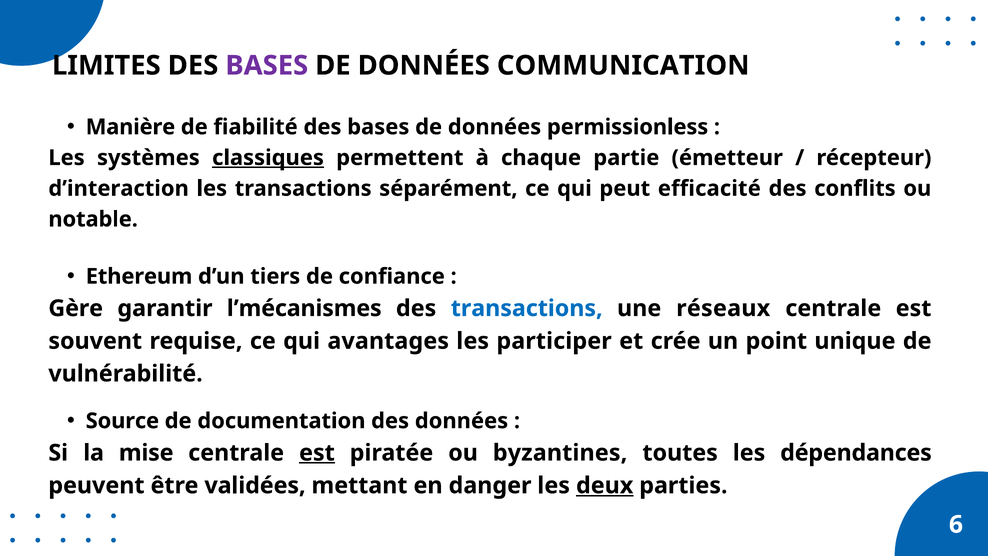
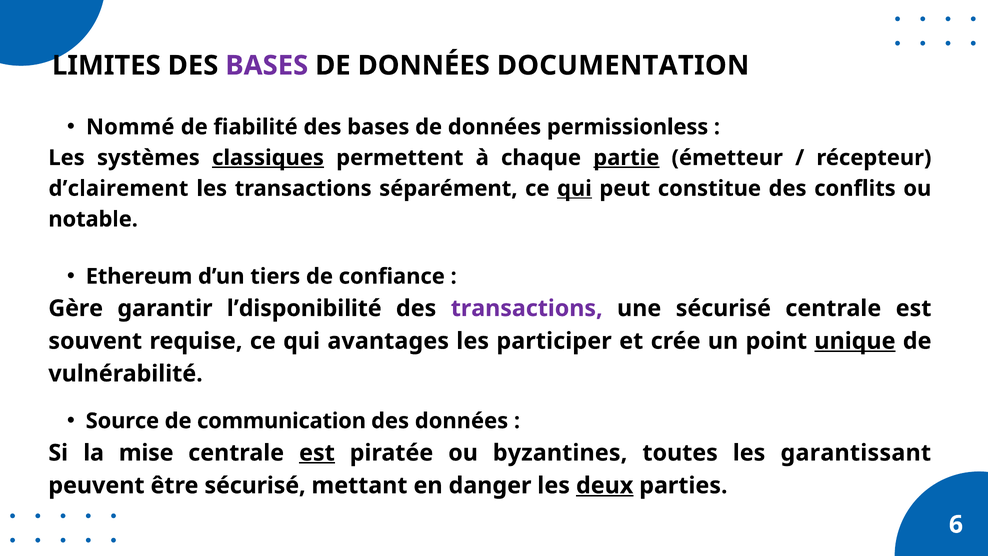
COMMUNICATION: COMMUNICATION -> DOCUMENTATION (623, 66)
Manière: Manière -> Nommé (130, 127)
partie underline: none -> present (626, 158)
d’interaction: d’interaction -> d’clairement (118, 188)
qui underline: none -> present (574, 188)
efficacité: efficacité -> constitue (709, 188)
l’mécanismes: l’mécanismes -> l’disponibilité (304, 308)
transactions colour: blue -> purple (527, 308)
une réseaux: réseaux -> sécurisé (723, 308)
unique underline: none -> present (855, 341)
documentation: documentation -> communication (281, 421)
dépendances: dépendances -> garantissant (856, 453)
être validées: validées -> sécurisé (255, 485)
